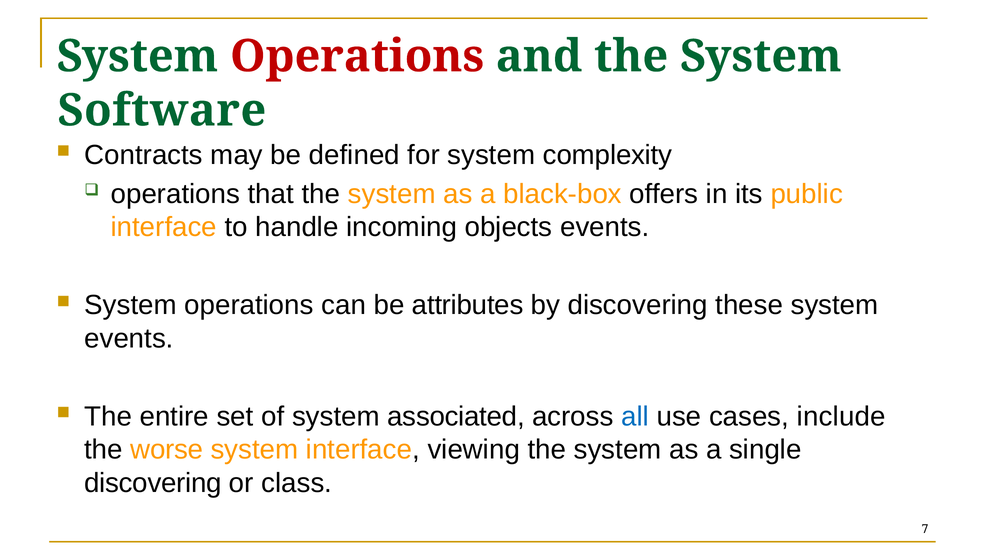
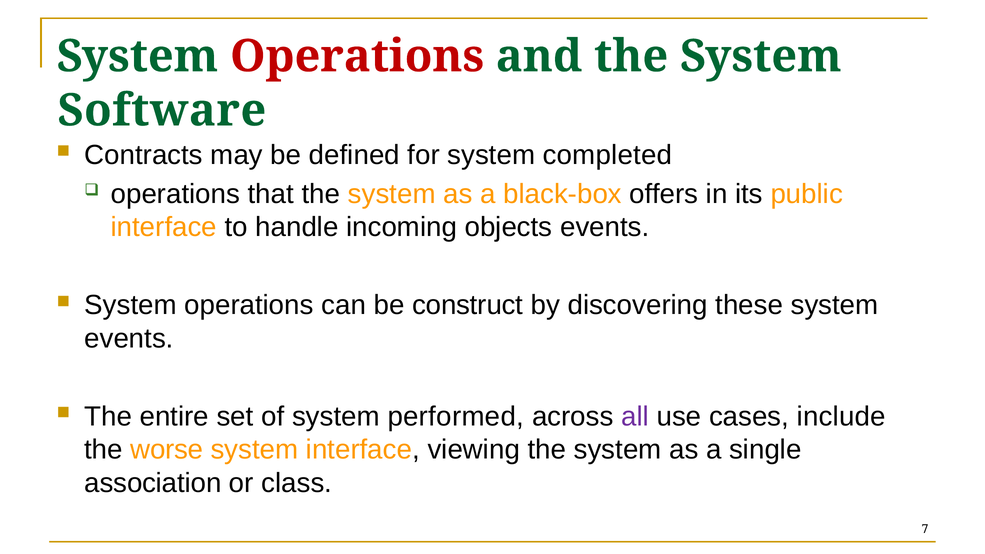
complexity: complexity -> completed (607, 155)
attributes: attributes -> construct (468, 305)
associated: associated -> performed (456, 417)
all colour: blue -> purple (635, 417)
discovering: discovering -> association (153, 483)
